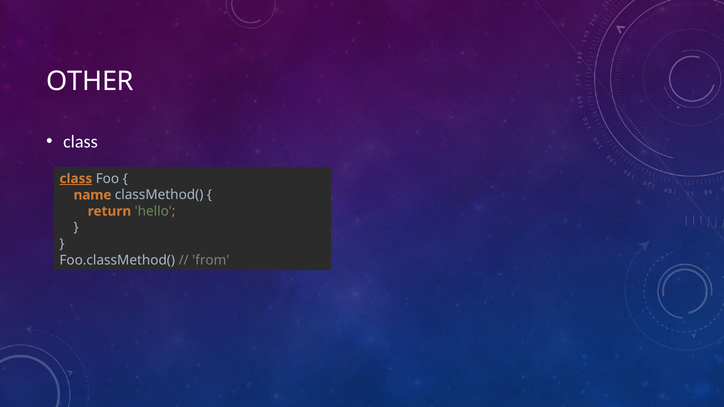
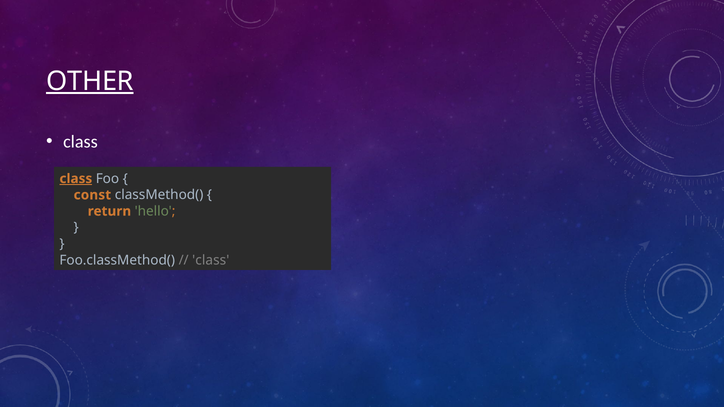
OTHER underline: none -> present (90, 81)
name: name -> const (92, 195)
from: from -> class (211, 260)
